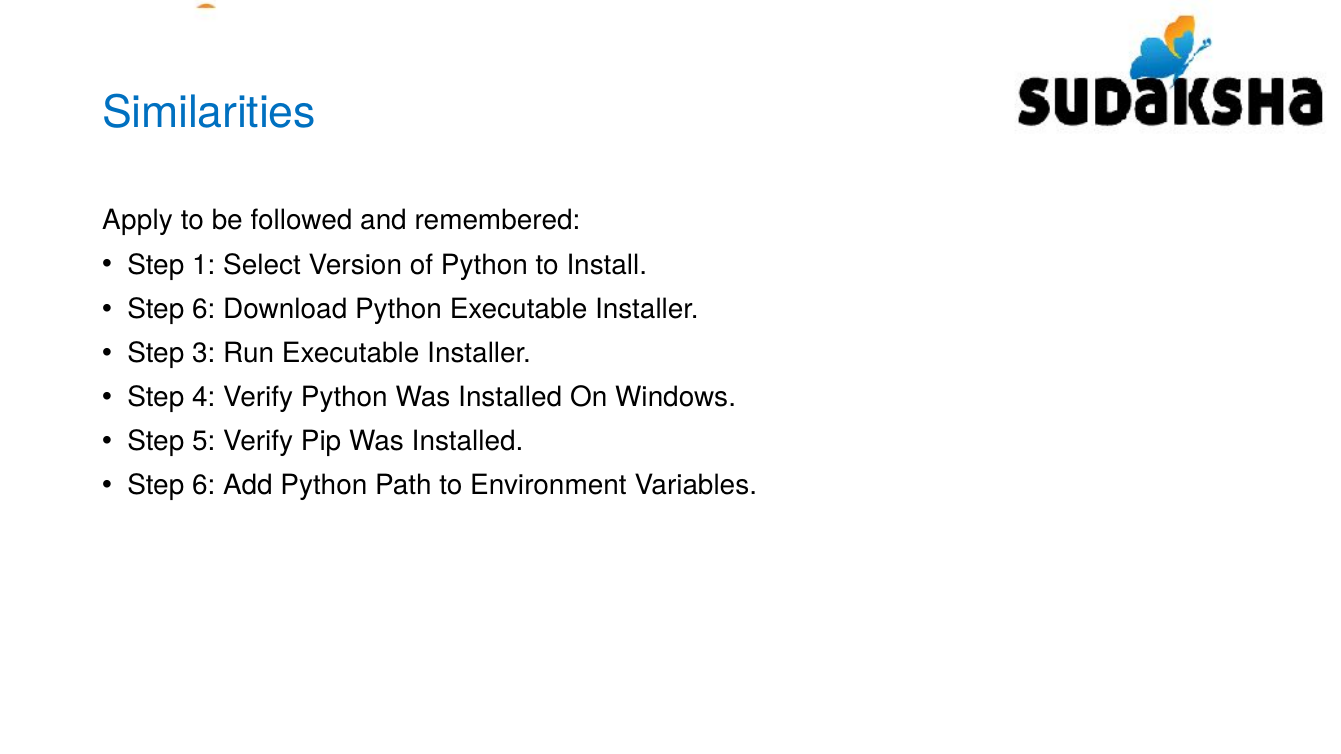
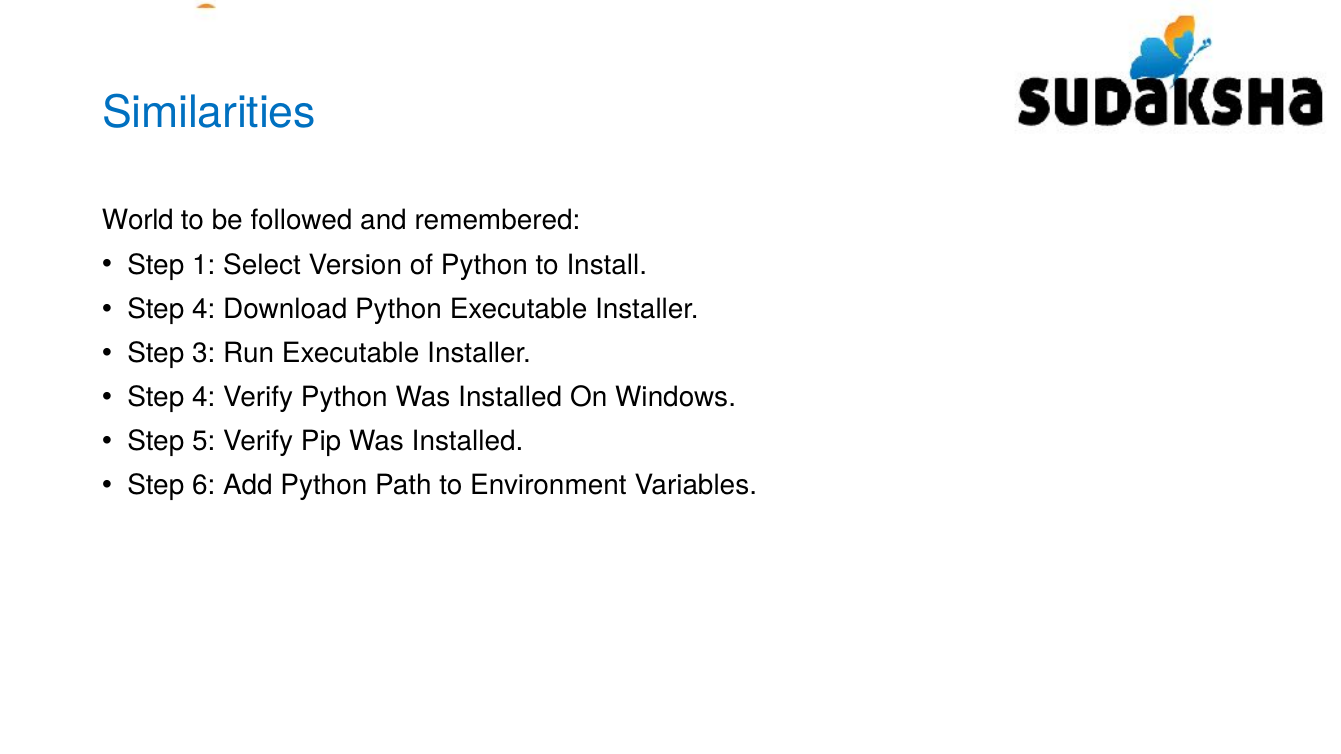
Apply: Apply -> World (138, 221)
6: 6 -> 4 (204, 309)
